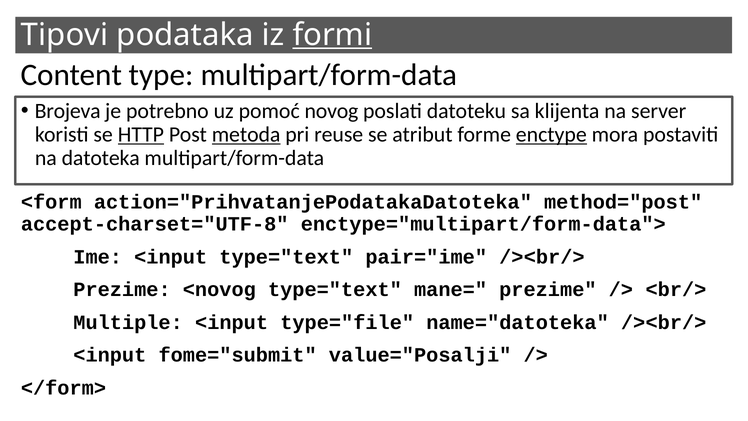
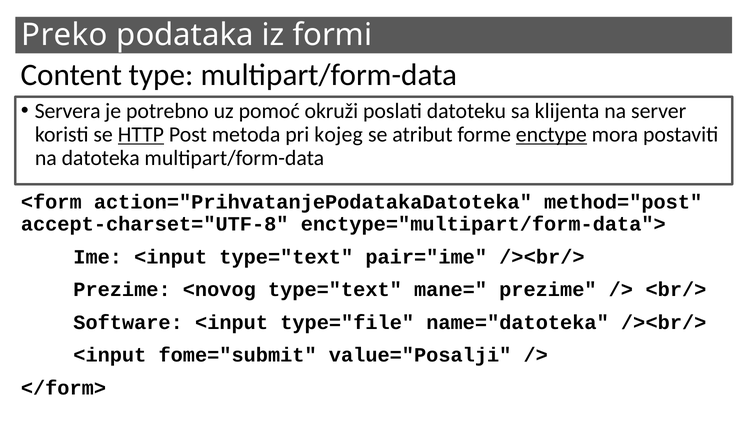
Tipovi: Tipovi -> Preko (64, 35)
formi underline: present -> none (332, 35)
Brojeva: Brojeva -> Servera (68, 111)
novog: novog -> okruži (331, 111)
metoda underline: present -> none (246, 135)
reuse: reuse -> kojeg (339, 135)
Multiple: Multiple -> Software (128, 322)
